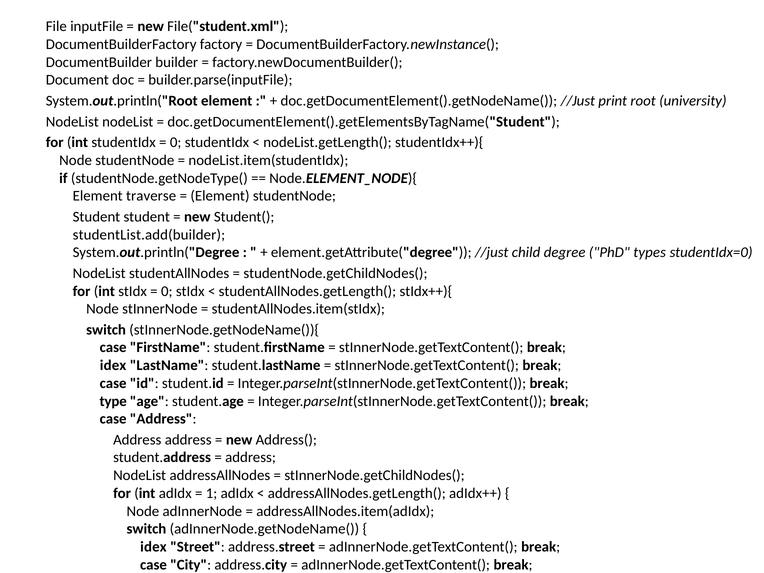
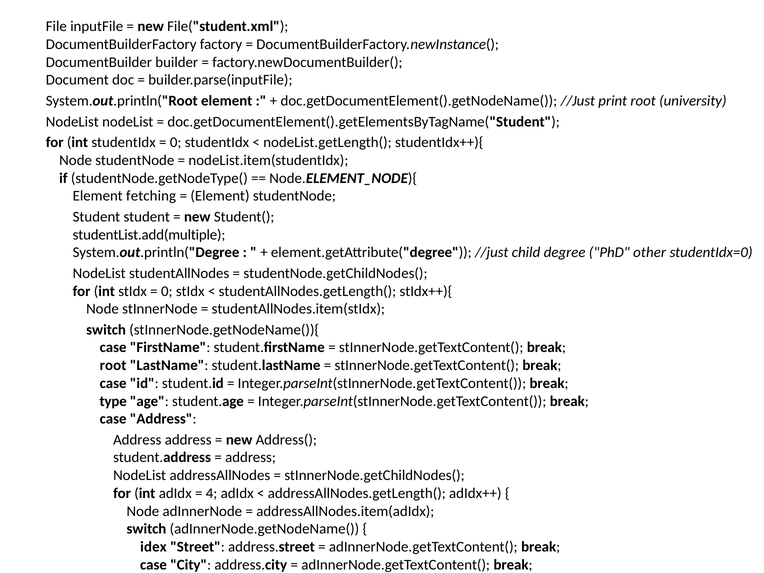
traverse: traverse -> fetching (151, 196)
studentList.add(builder: studentList.add(builder -> studentList.add(multiple (149, 235)
types: types -> other (650, 252)
idex: idex -> root (113, 365)
1: 1 -> 4 (212, 493)
